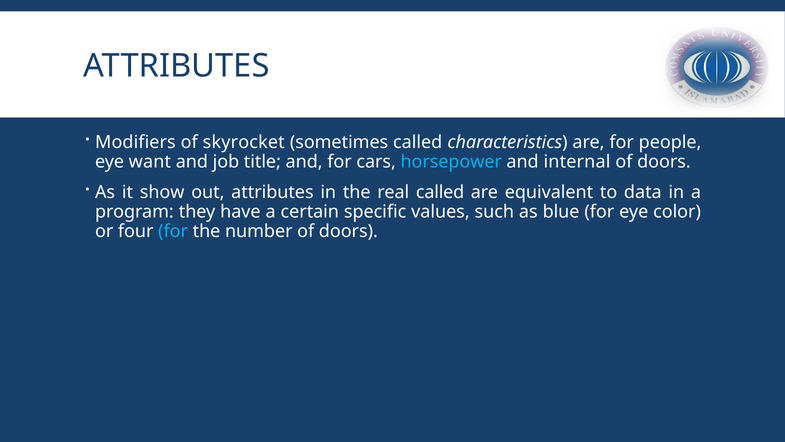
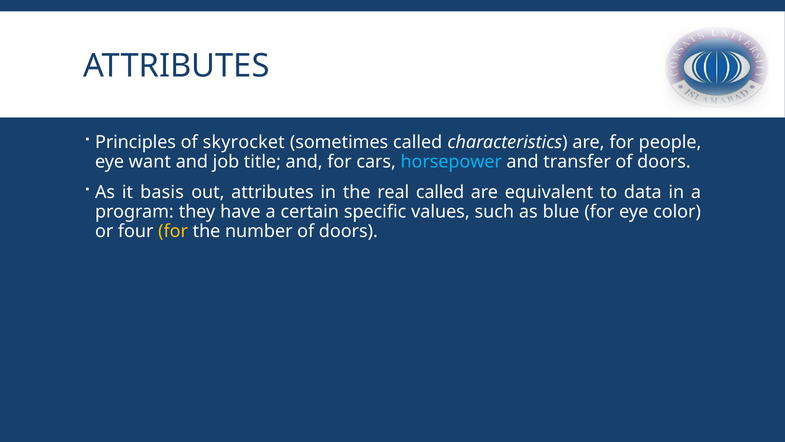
Modifiers: Modifiers -> Principles (136, 142)
internal: internal -> transfer (577, 161)
show: show -> basis (162, 192)
for colour: light blue -> yellow (173, 231)
